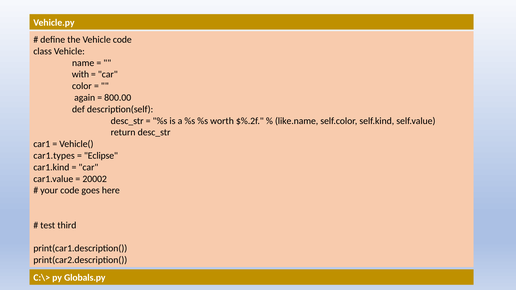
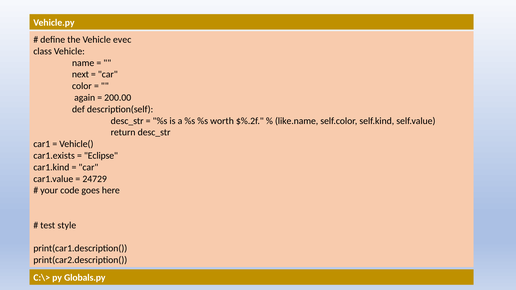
Vehicle code: code -> evec (122, 40)
with: with -> next (80, 74)
800.00: 800.00 -> 200.00 (118, 98)
car1.types: car1.types -> car1.exists (54, 156)
20002: 20002 -> 24729 (95, 179)
third: third -> style (67, 225)
